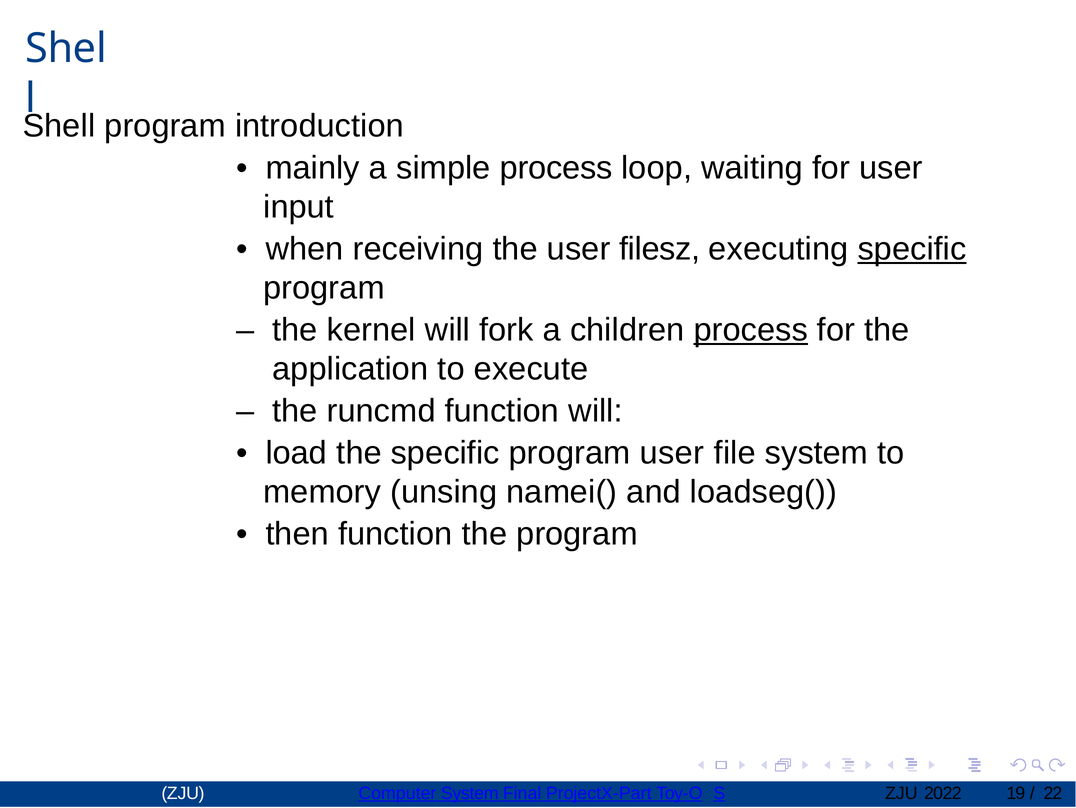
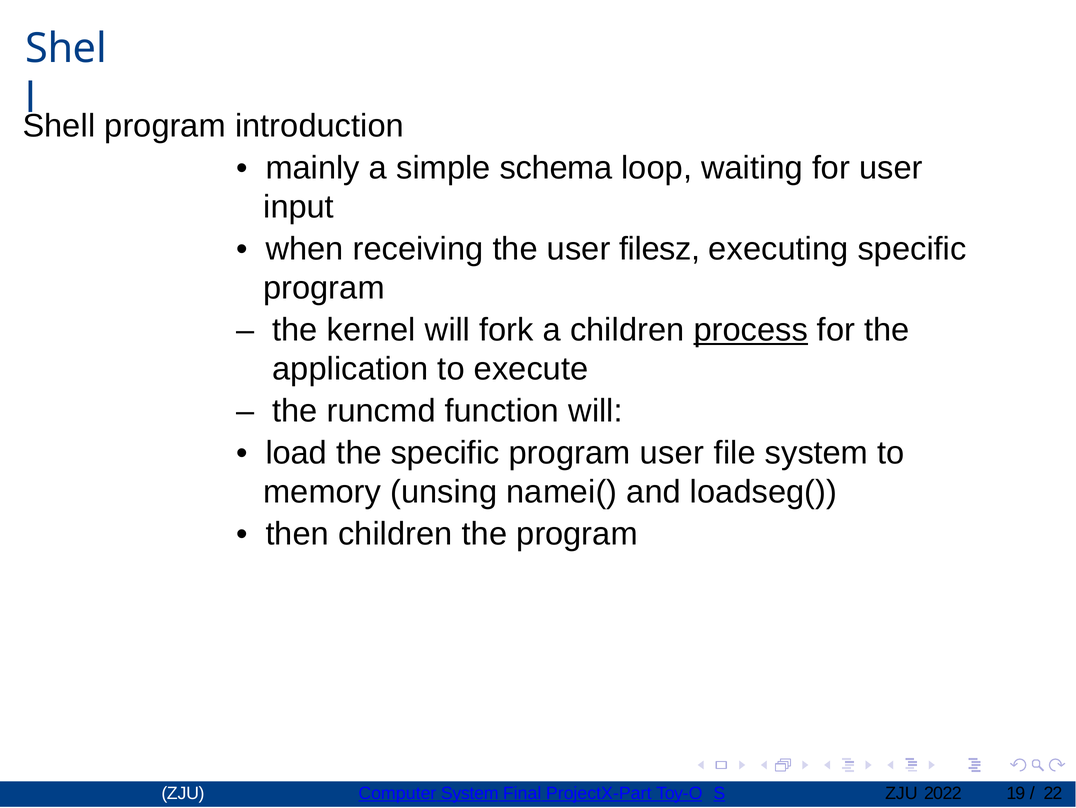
simple process: process -> schema (556, 168)
specific underline: present -> none (912, 249)
then function: function -> children (395, 534)
